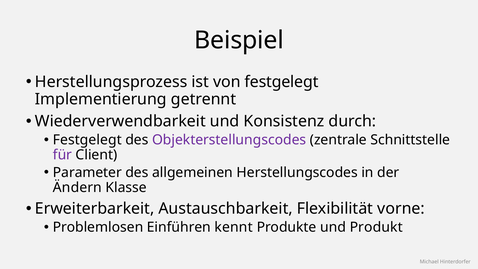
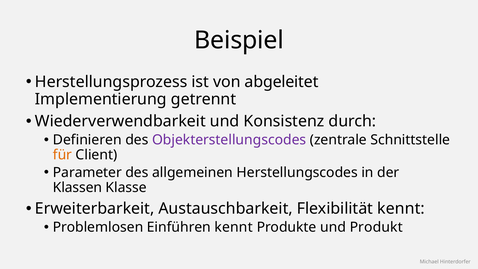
von festgelegt: festgelegt -> abgeleitet (282, 82)
Festgelegt: Festgelegt -> Definieren (87, 140)
für colour: purple -> orange (62, 155)
Ändern: Ändern -> Klassen (77, 187)
Flexibilität vorne: vorne -> kennt (401, 209)
